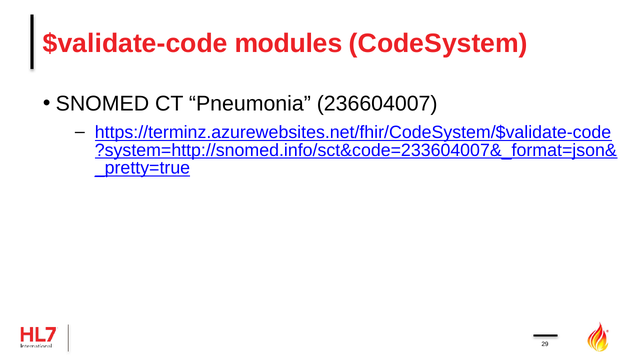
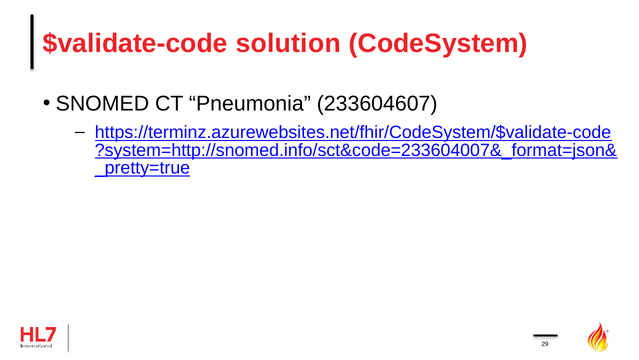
modules: modules -> solution (288, 44)
236604007: 236604007 -> 233604607 (377, 104)
